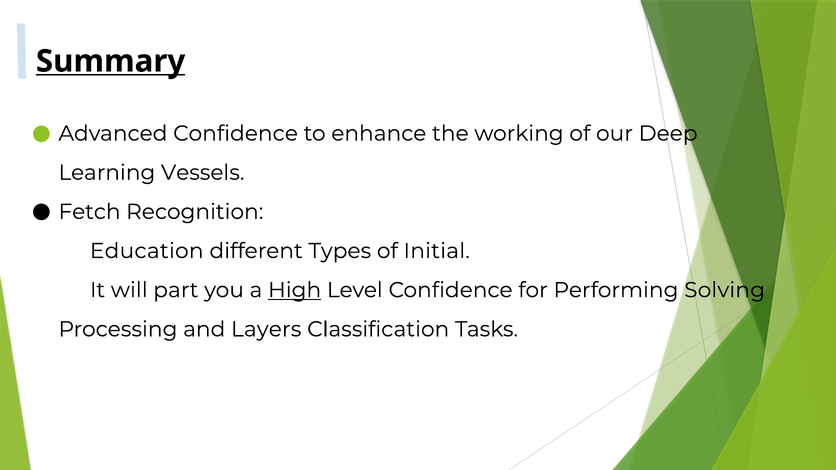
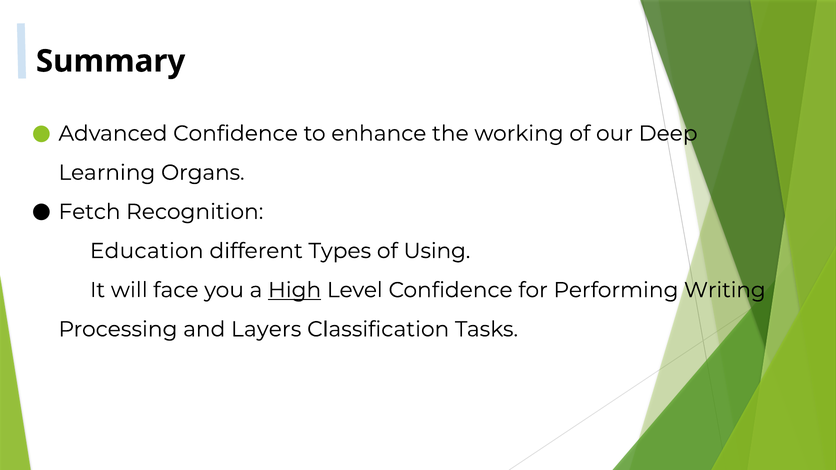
Summary underline: present -> none (111, 61)
Vessels: Vessels -> Organs (203, 173)
Initial: Initial -> Using (437, 251)
part: part -> face (176, 290)
Solving: Solving -> Writing (725, 290)
